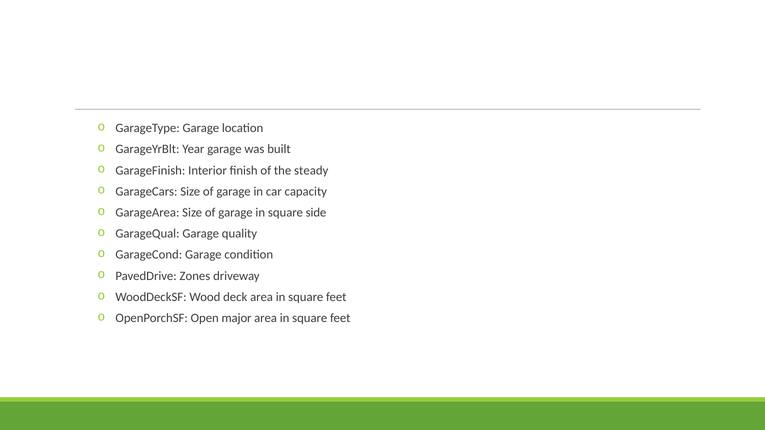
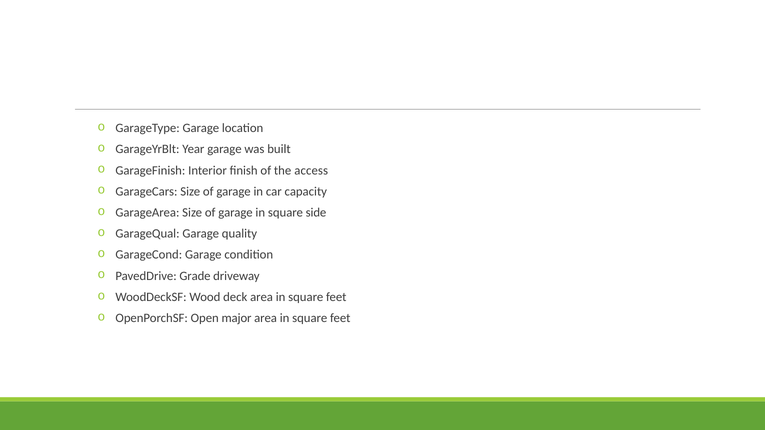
steady: steady -> access (311, 170)
Zones: Zones -> Grade (195, 276)
